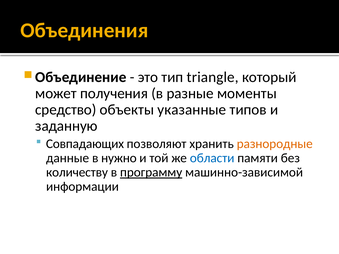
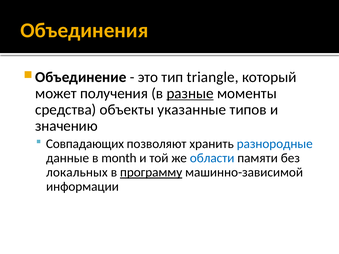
разные underline: none -> present (190, 94)
средство: средство -> средства (66, 110)
заданную: заданную -> значению (66, 126)
разнородные colour: orange -> blue (275, 144)
нужно: нужно -> month (119, 158)
количеству: количеству -> локальных (77, 173)
